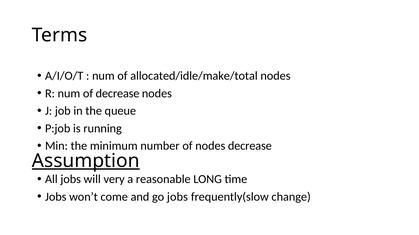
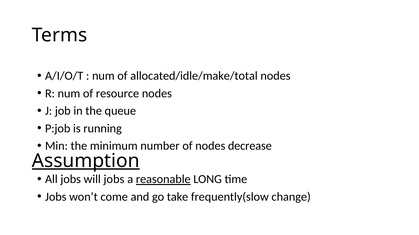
of decrease: decrease -> resource (118, 94)
will very: very -> jobs (114, 180)
reasonable underline: none -> present (163, 180)
go jobs: jobs -> take (178, 197)
